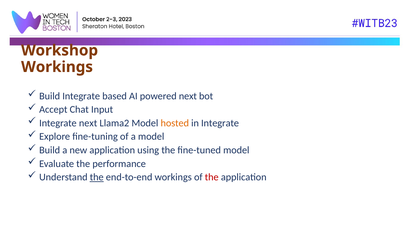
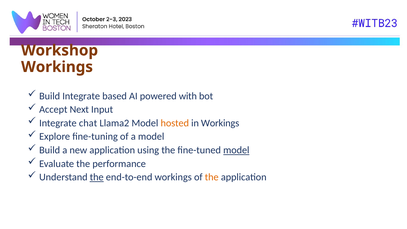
powered next: next -> with (188, 96)
Chat: Chat -> Next (79, 110)
Integrate next: next -> chat (88, 123)
in Integrate: Integrate -> Workings (220, 123)
model underline: none -> present (236, 150)
the colour: red -> orange (212, 177)
